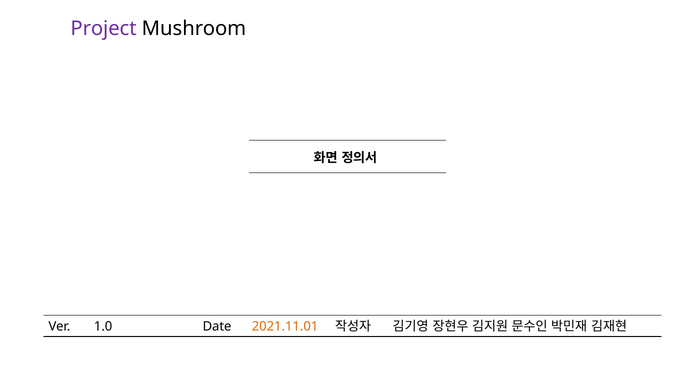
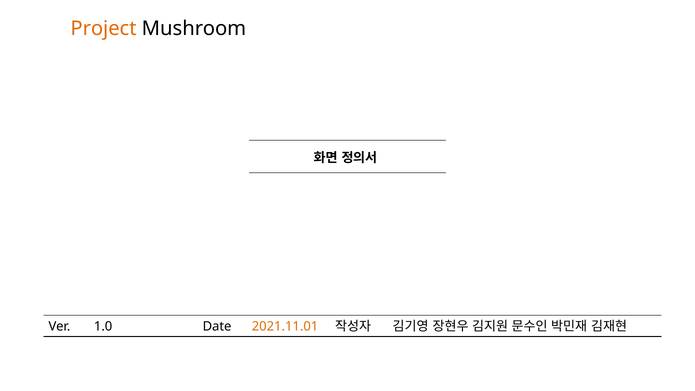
Project colour: purple -> orange (104, 28)
